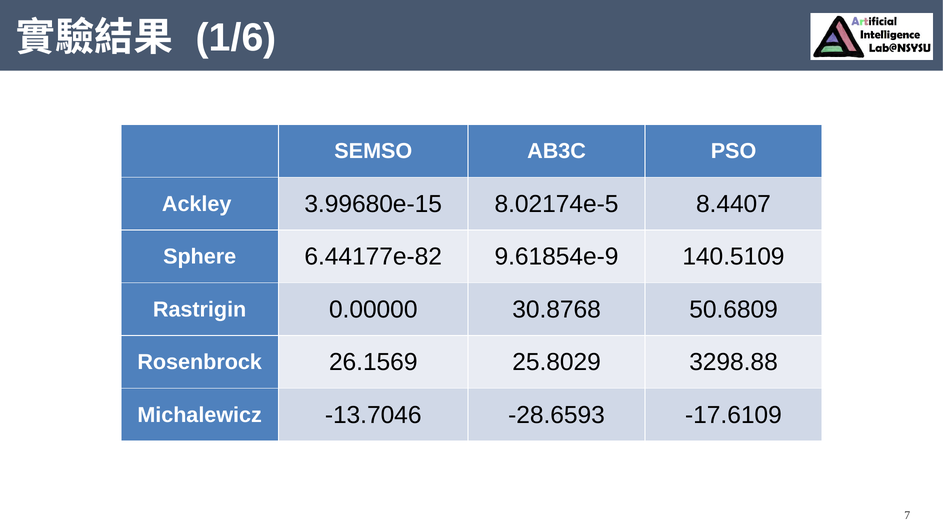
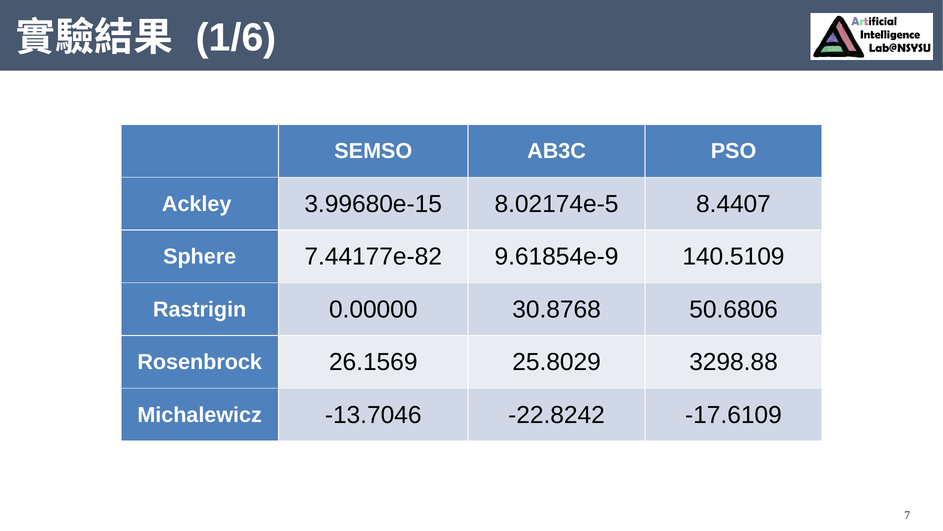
6.44177e-82: 6.44177e-82 -> 7.44177e-82 (373, 256)
50.6809: 50.6809 -> 50.6806 (734, 309)
-28.6593: -28.6593 -> -22.8242 (557, 415)
